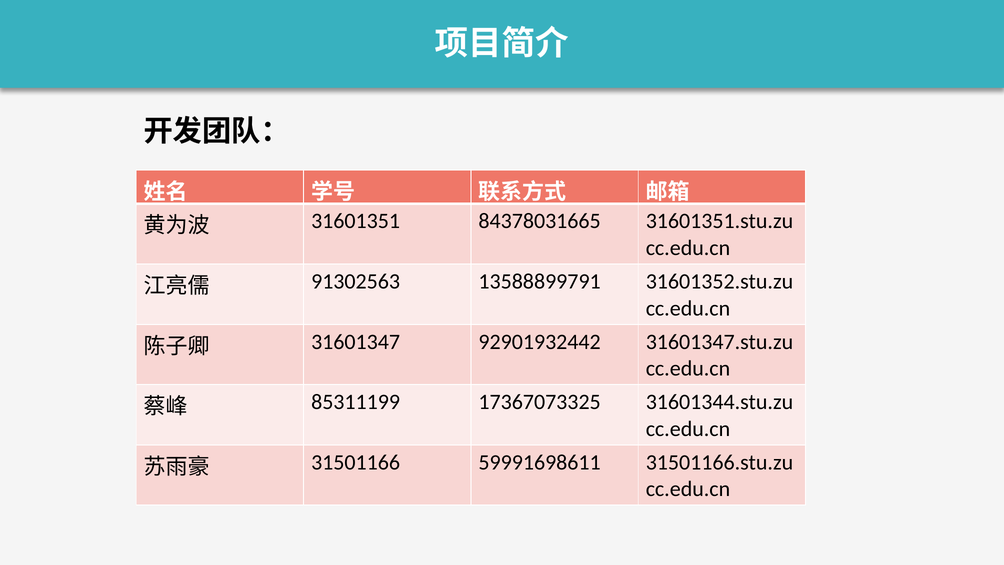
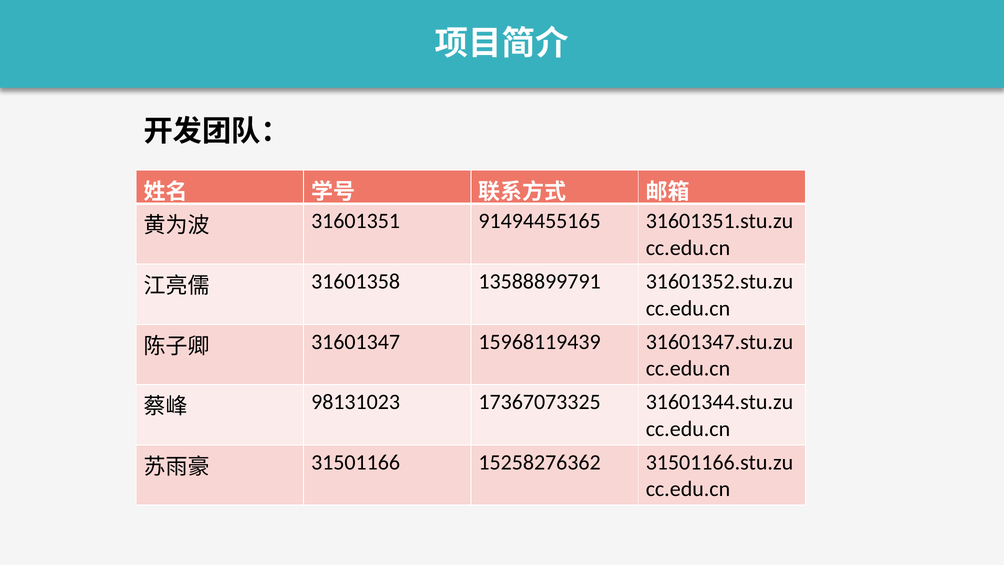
84378031665: 84378031665 -> 91494455165 (540, 221)
91302563: 91302563 -> 31601358 (356, 281)
92901932442: 92901932442 -> 15968119439 (540, 342)
85311199: 85311199 -> 98131023 (356, 402)
59991698611: 59991698611 -> 15258276362 (540, 462)
